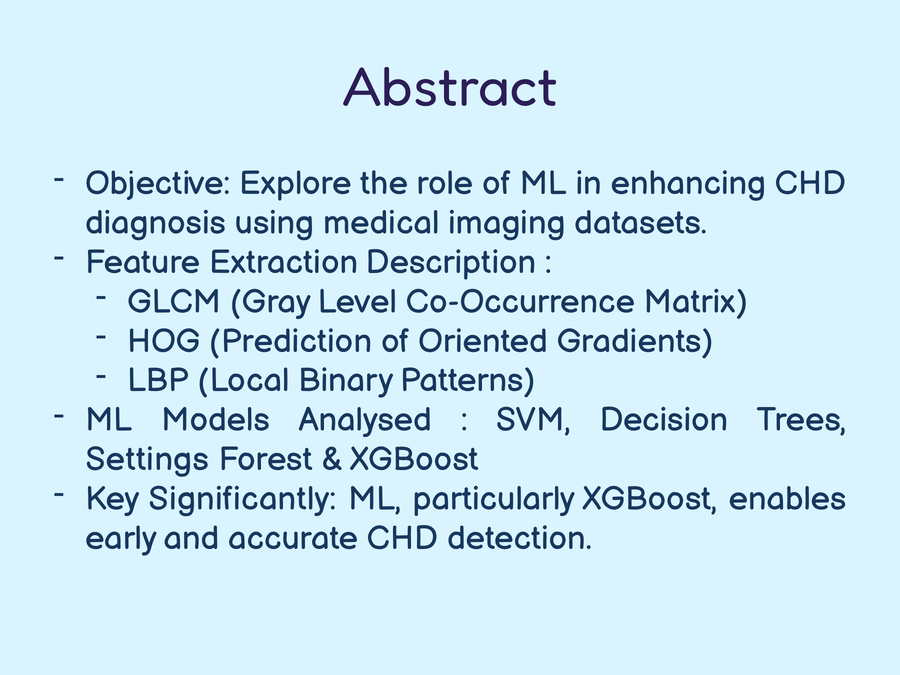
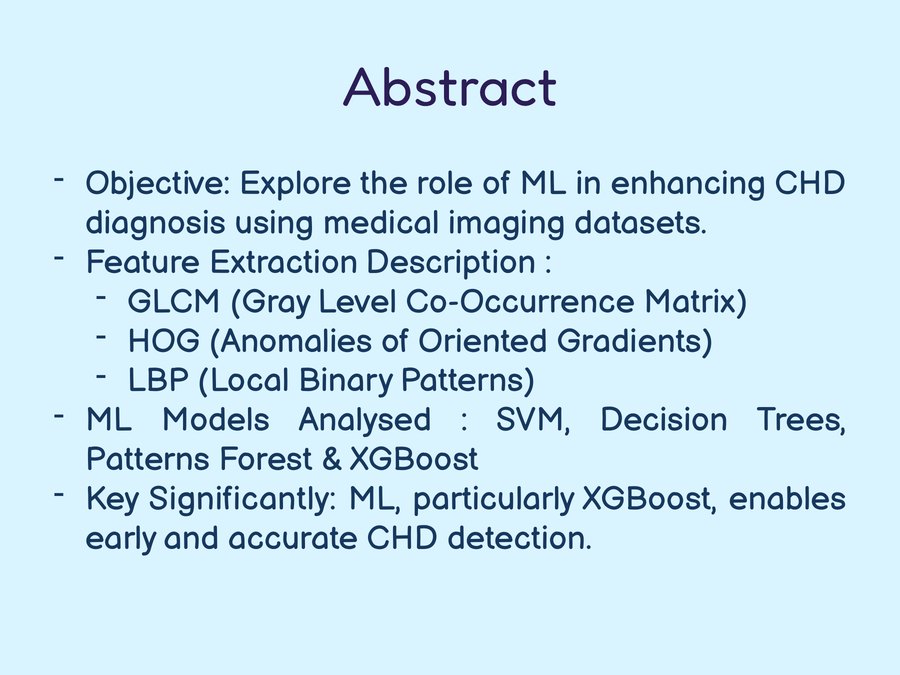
Prediction: Prediction -> Anomalies (291, 341)
Settings: Settings -> Patterns (147, 459)
